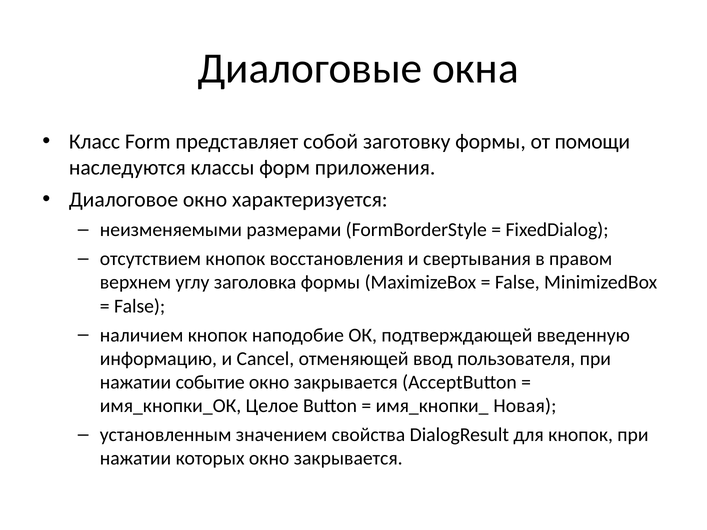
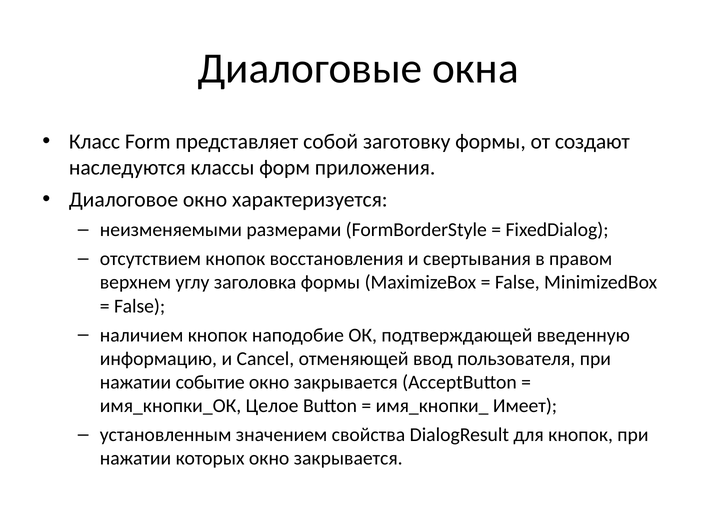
помощи: помощи -> создают (592, 142)
Новая: Новая -> Имеет (525, 406)
